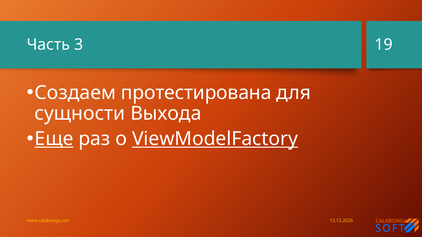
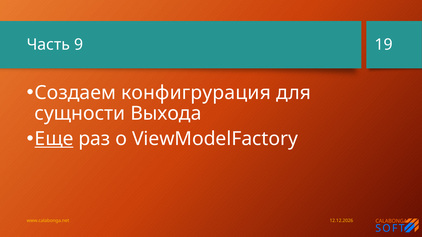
3: 3 -> 9 (79, 45)
протестирована: протестирована -> конфигрурация (196, 93)
ViewModelFactory underline: present -> none (215, 139)
